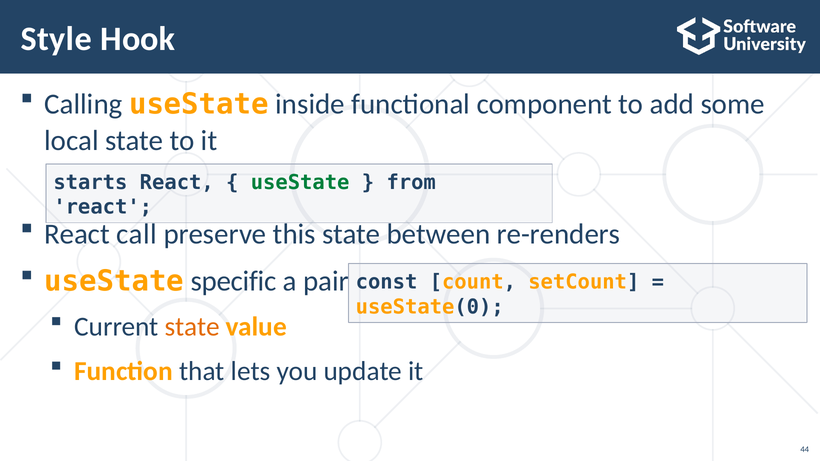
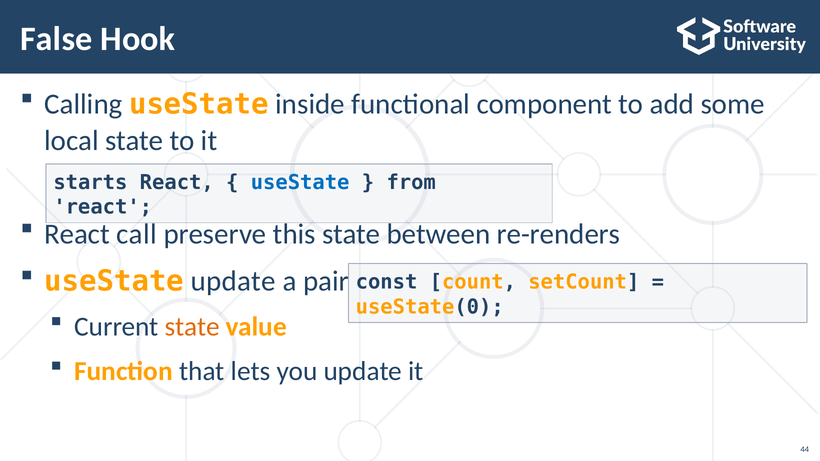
Style: Style -> False (56, 39)
useState colour: green -> blue (300, 183)
useState specific: specific -> update (233, 281)
